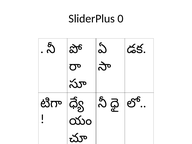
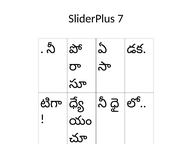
0: 0 -> 7 (120, 19)
